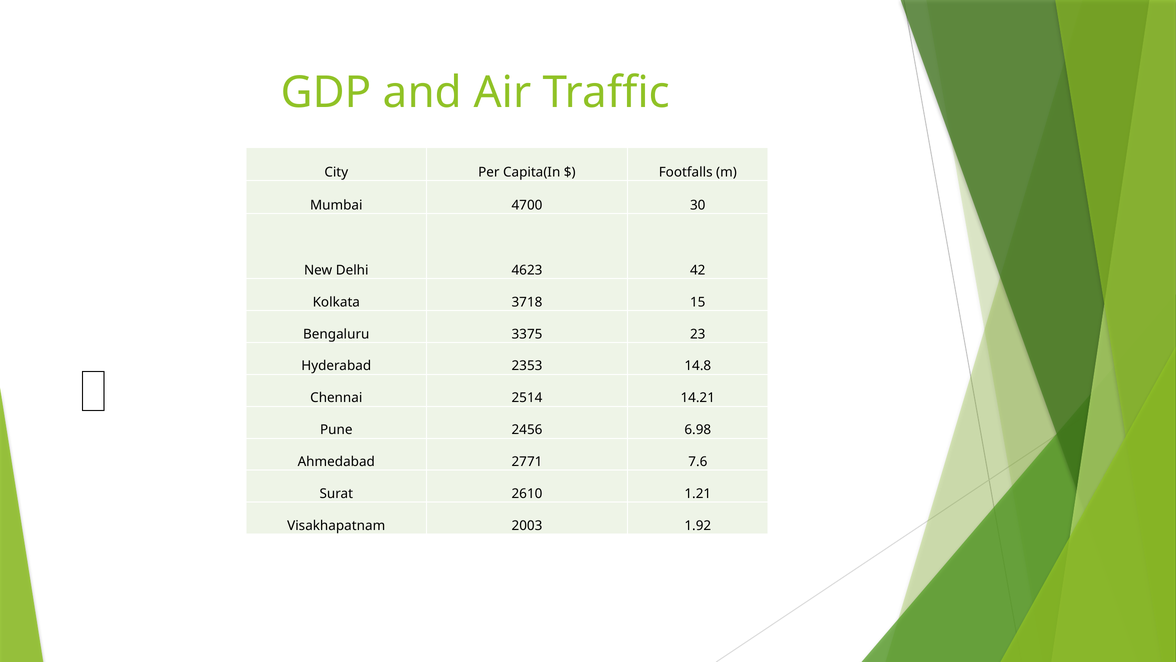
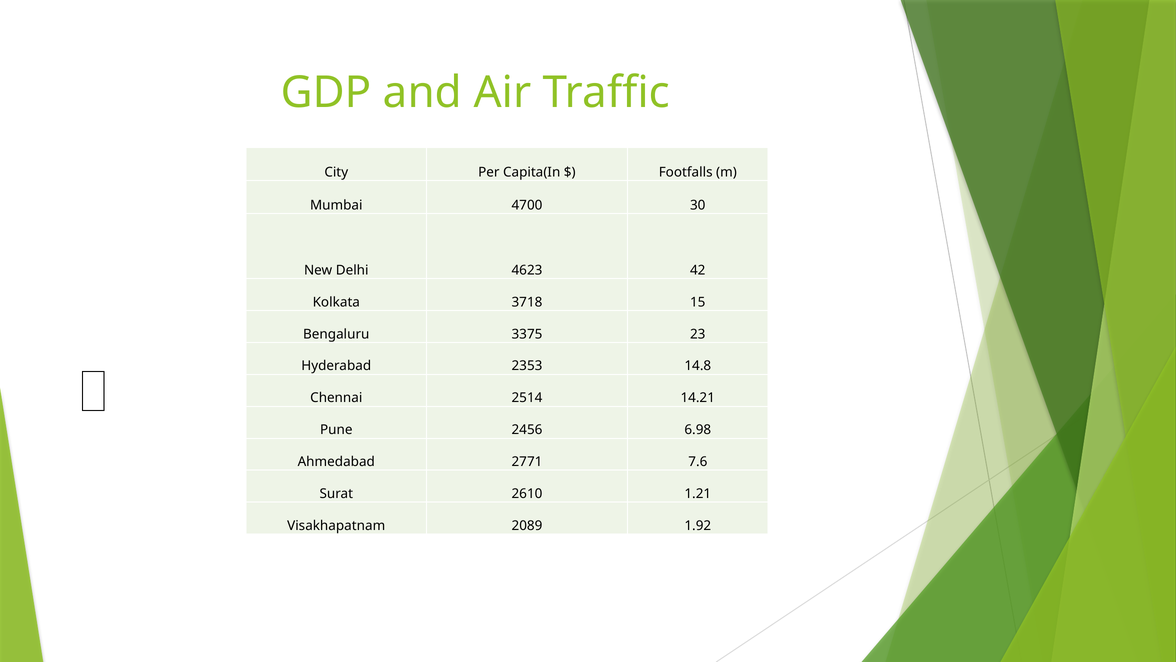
2003: 2003 -> 2089 (527, 525)
